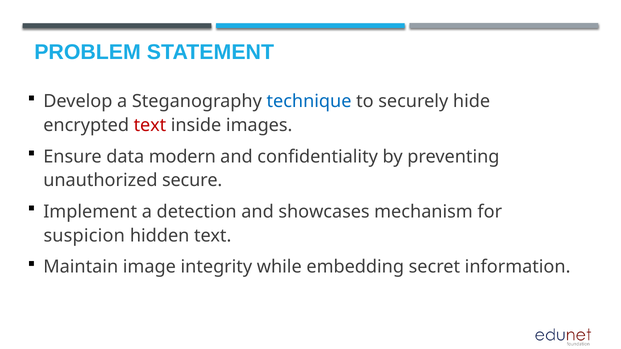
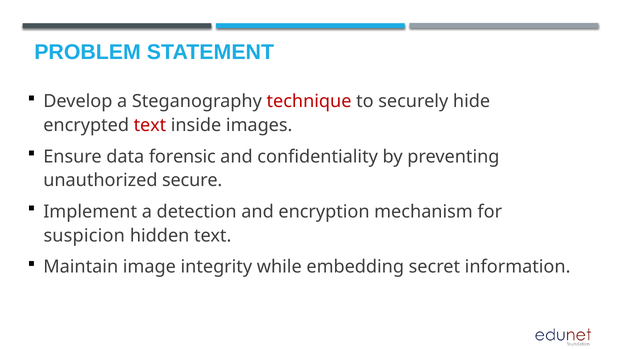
technique colour: blue -> red (309, 102)
modern: modern -> forensic (182, 157)
showcases: showcases -> encryption (324, 212)
